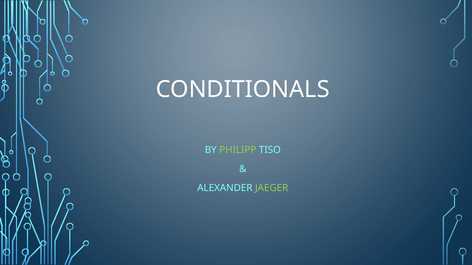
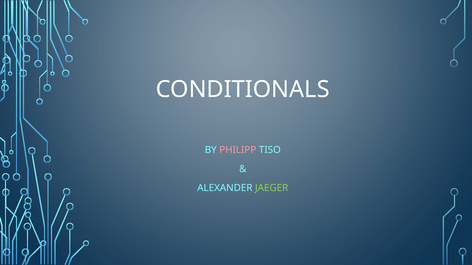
PHILIPP colour: light green -> pink (238, 150)
